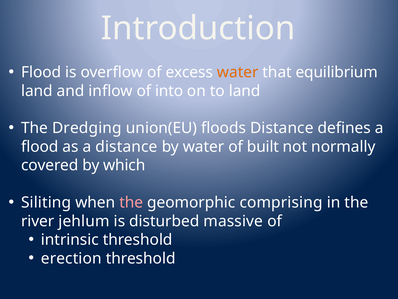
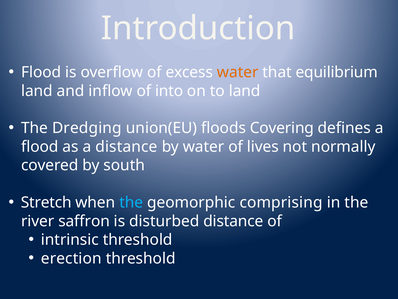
floods Distance: Distance -> Covering (282, 128)
built: built -> lives (263, 146)
which: which -> south (124, 165)
Siliting: Siliting -> Stretch (46, 202)
the colour: pink -> light blue (131, 202)
jehlum: jehlum -> saffron (84, 221)
disturbed massive: massive -> distance (233, 221)
